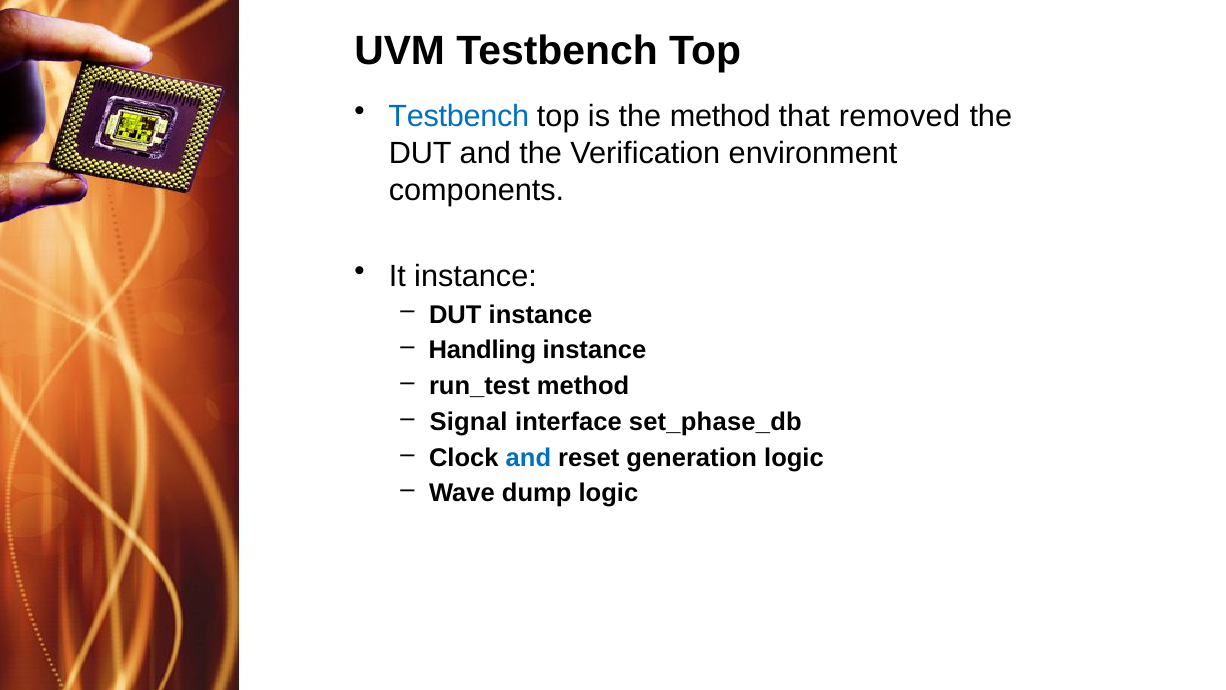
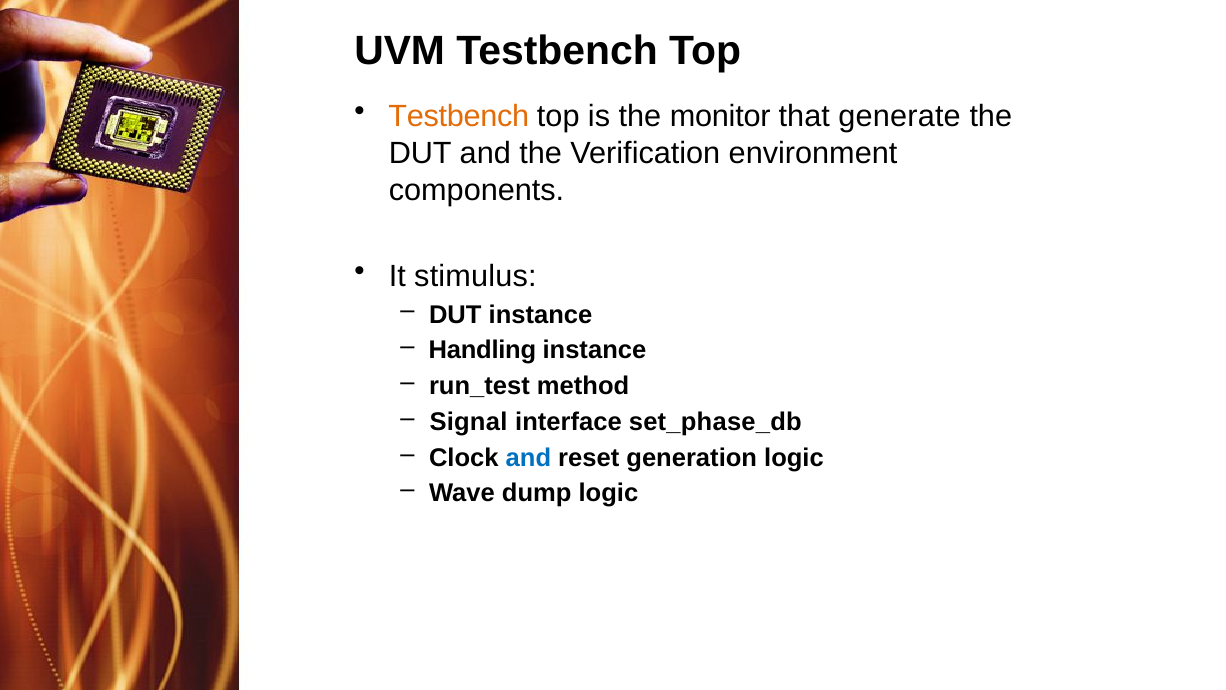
Testbench colour: blue -> orange (459, 117)
the method: method -> monitor (720, 117)
removed: removed -> generate (900, 117)
It instance: instance -> stimulus (475, 276)
